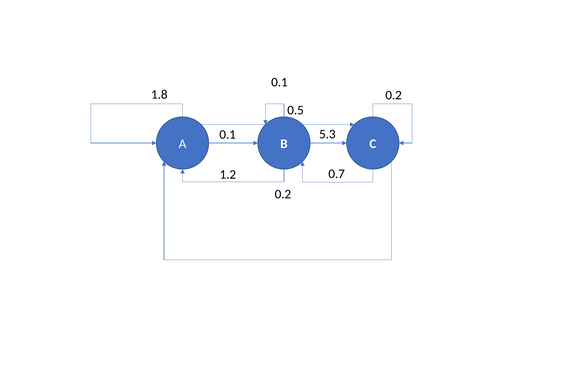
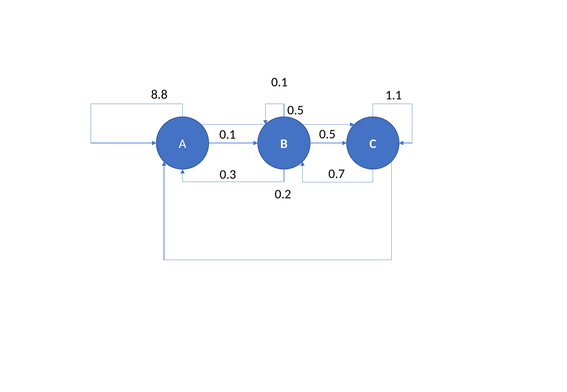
1.8: 1.8 -> 8.8 (159, 95)
0.2: 0.2 -> 1.1 (394, 95)
5.3: 5.3 -> 0.5 (327, 134)
1.2: 1.2 -> 0.3 (228, 175)
